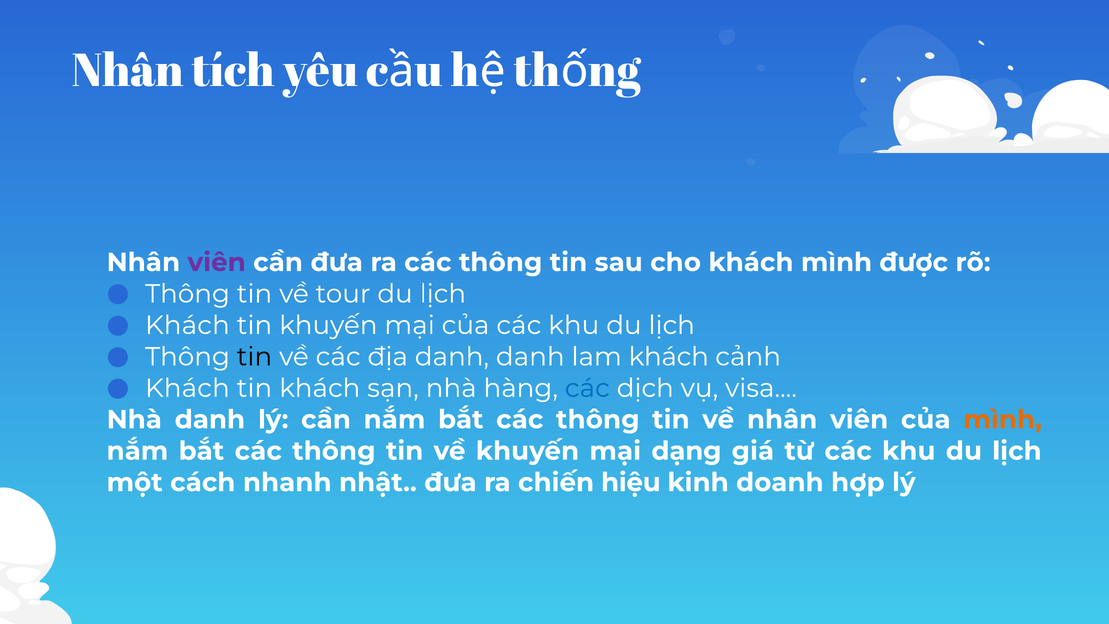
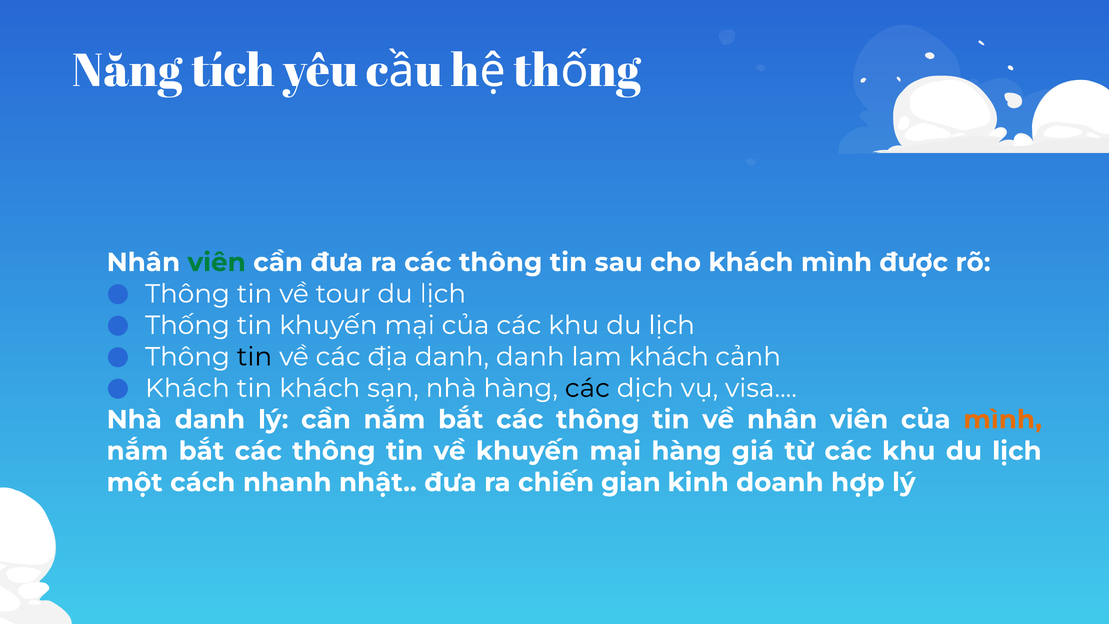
Nhân: Nhân -> Năng (127, 71)
viên colour: purple -> green (217, 262)
Khách: Khách -> Thống (187, 325)
các colour: blue -> black (587, 388)
mại dạng: dạng -> hàng (686, 451)
hiệu: hiệu -> gian (631, 482)
